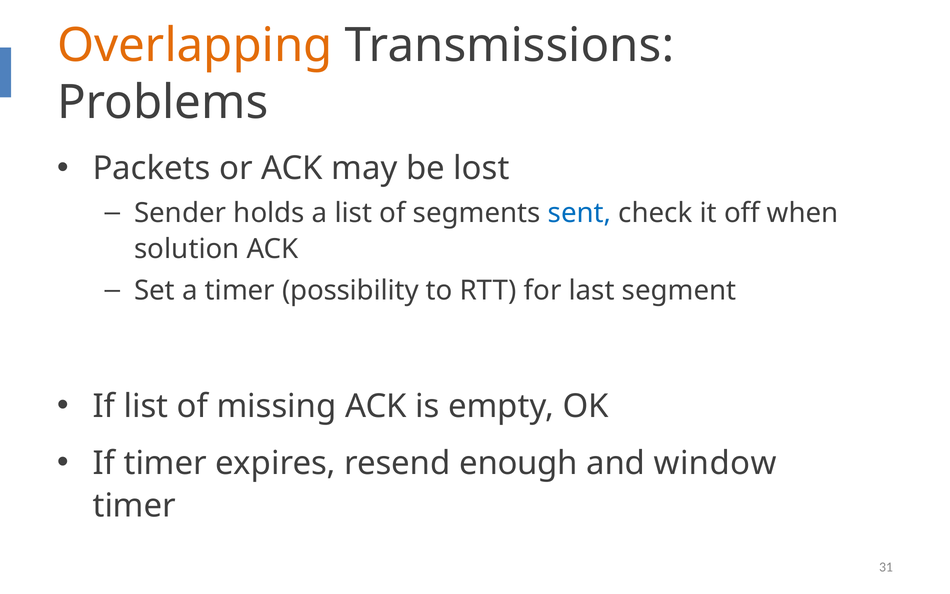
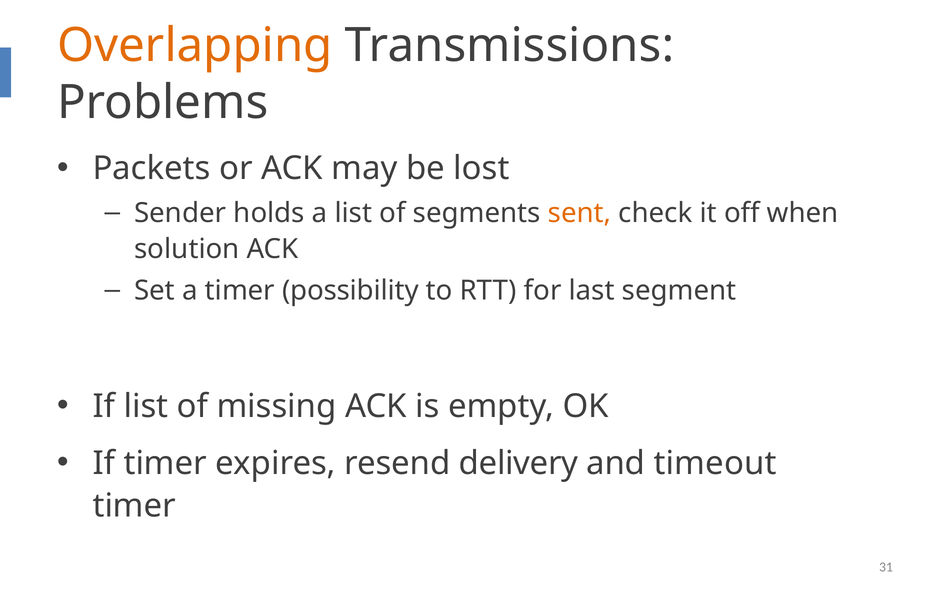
sent colour: blue -> orange (580, 213)
enough: enough -> delivery (519, 463)
window: window -> timeout (715, 463)
